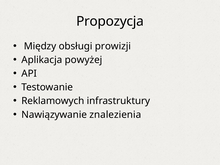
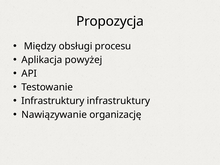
prowizji: prowizji -> procesu (113, 46)
Reklamowych: Reklamowych -> Infrastruktury (53, 101)
znalezienia: znalezienia -> organizację (115, 115)
